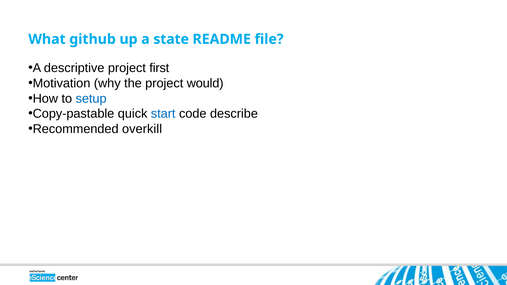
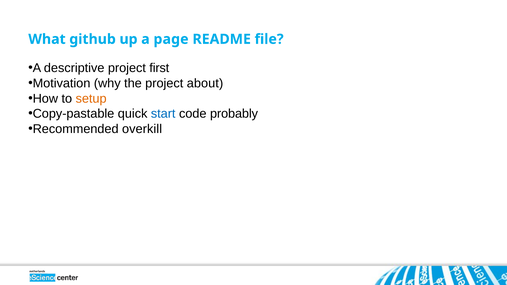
state: state -> page (171, 39)
would: would -> about (205, 83)
setup colour: blue -> orange (91, 99)
describe: describe -> probably (234, 114)
